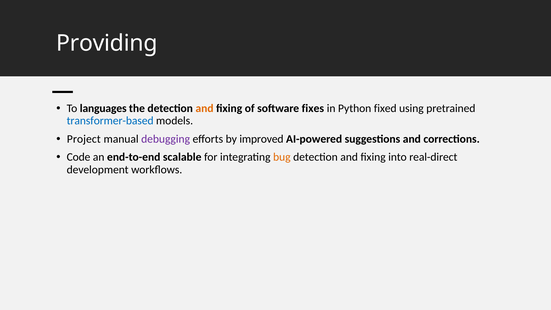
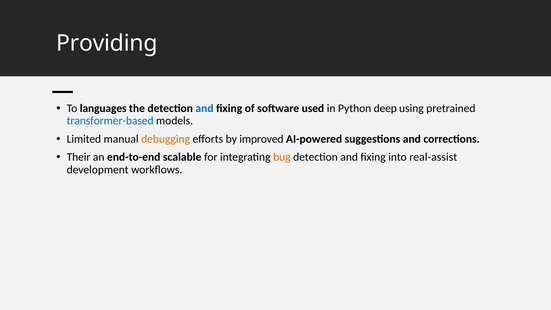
and colour: orange -> blue (205, 108)
fixes: fixes -> used (313, 108)
fixed: fixed -> deep (385, 108)
Project: Project -> Limited (84, 139)
debugging colour: purple -> orange (166, 139)
Code: Code -> Their (79, 157)
real-direct: real-direct -> real-assist (433, 157)
